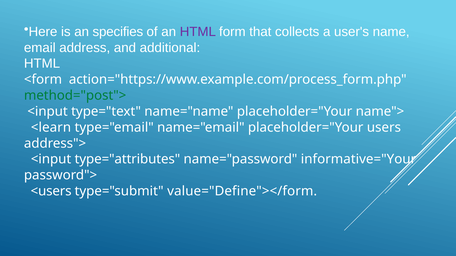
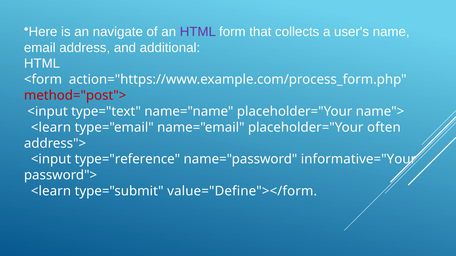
specifies: specifies -> navigate (118, 32)
method="post"> colour: green -> red (75, 96)
users: users -> often (384, 128)
type="attributes: type="attributes -> type="reference (127, 160)
<users: <users -> <learn (51, 191)
